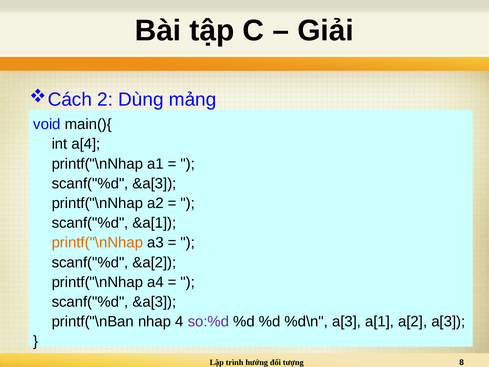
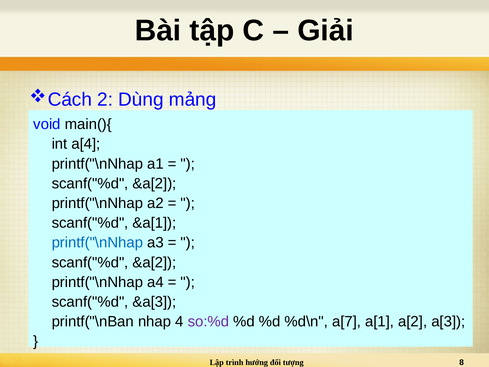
&a[3: &a[3 -> &a[2 (155, 183)
printf("\nNhap colour: orange -> blue (97, 243)
%d\n a[3: a[3 -> a[7 (347, 321)
